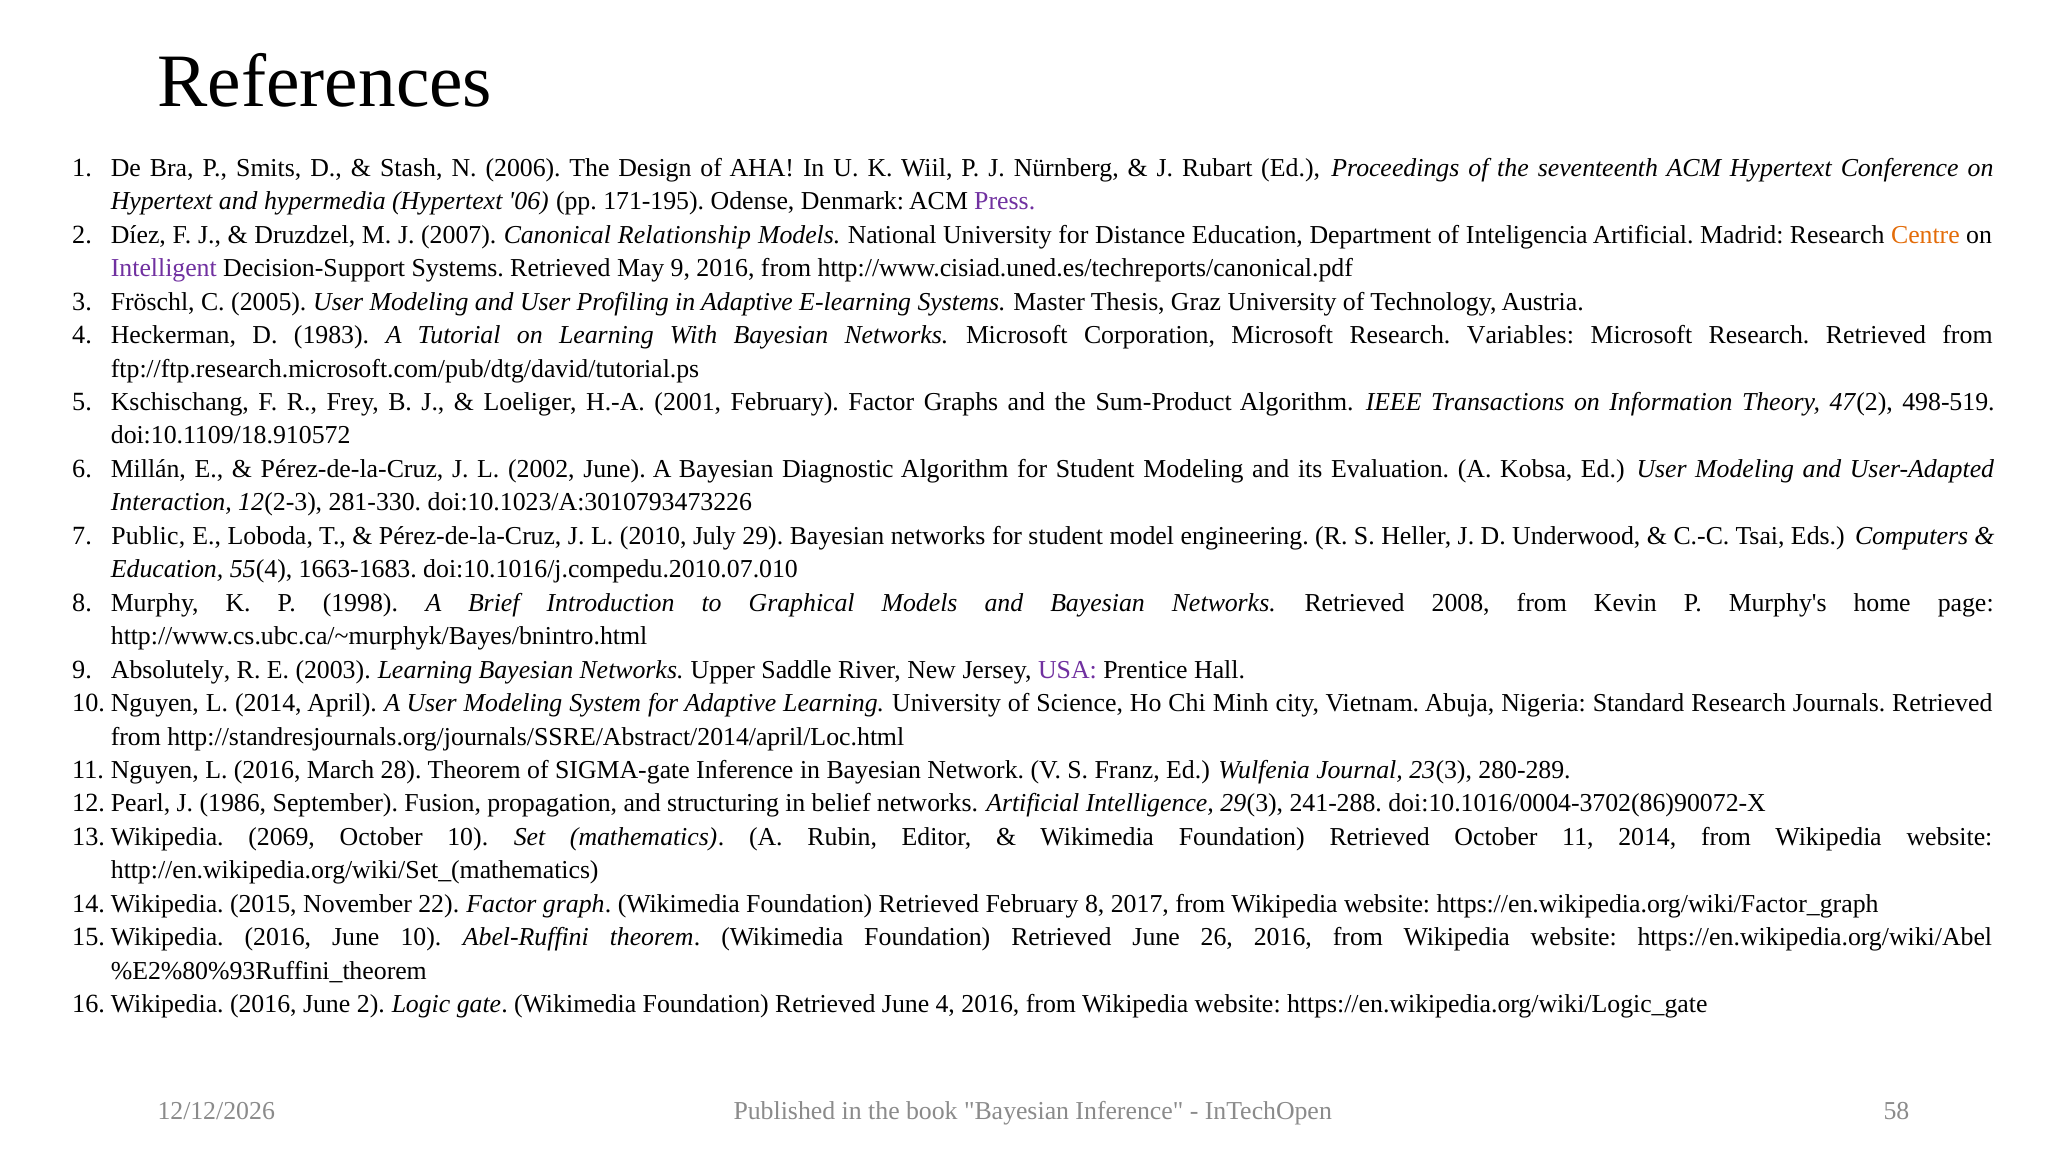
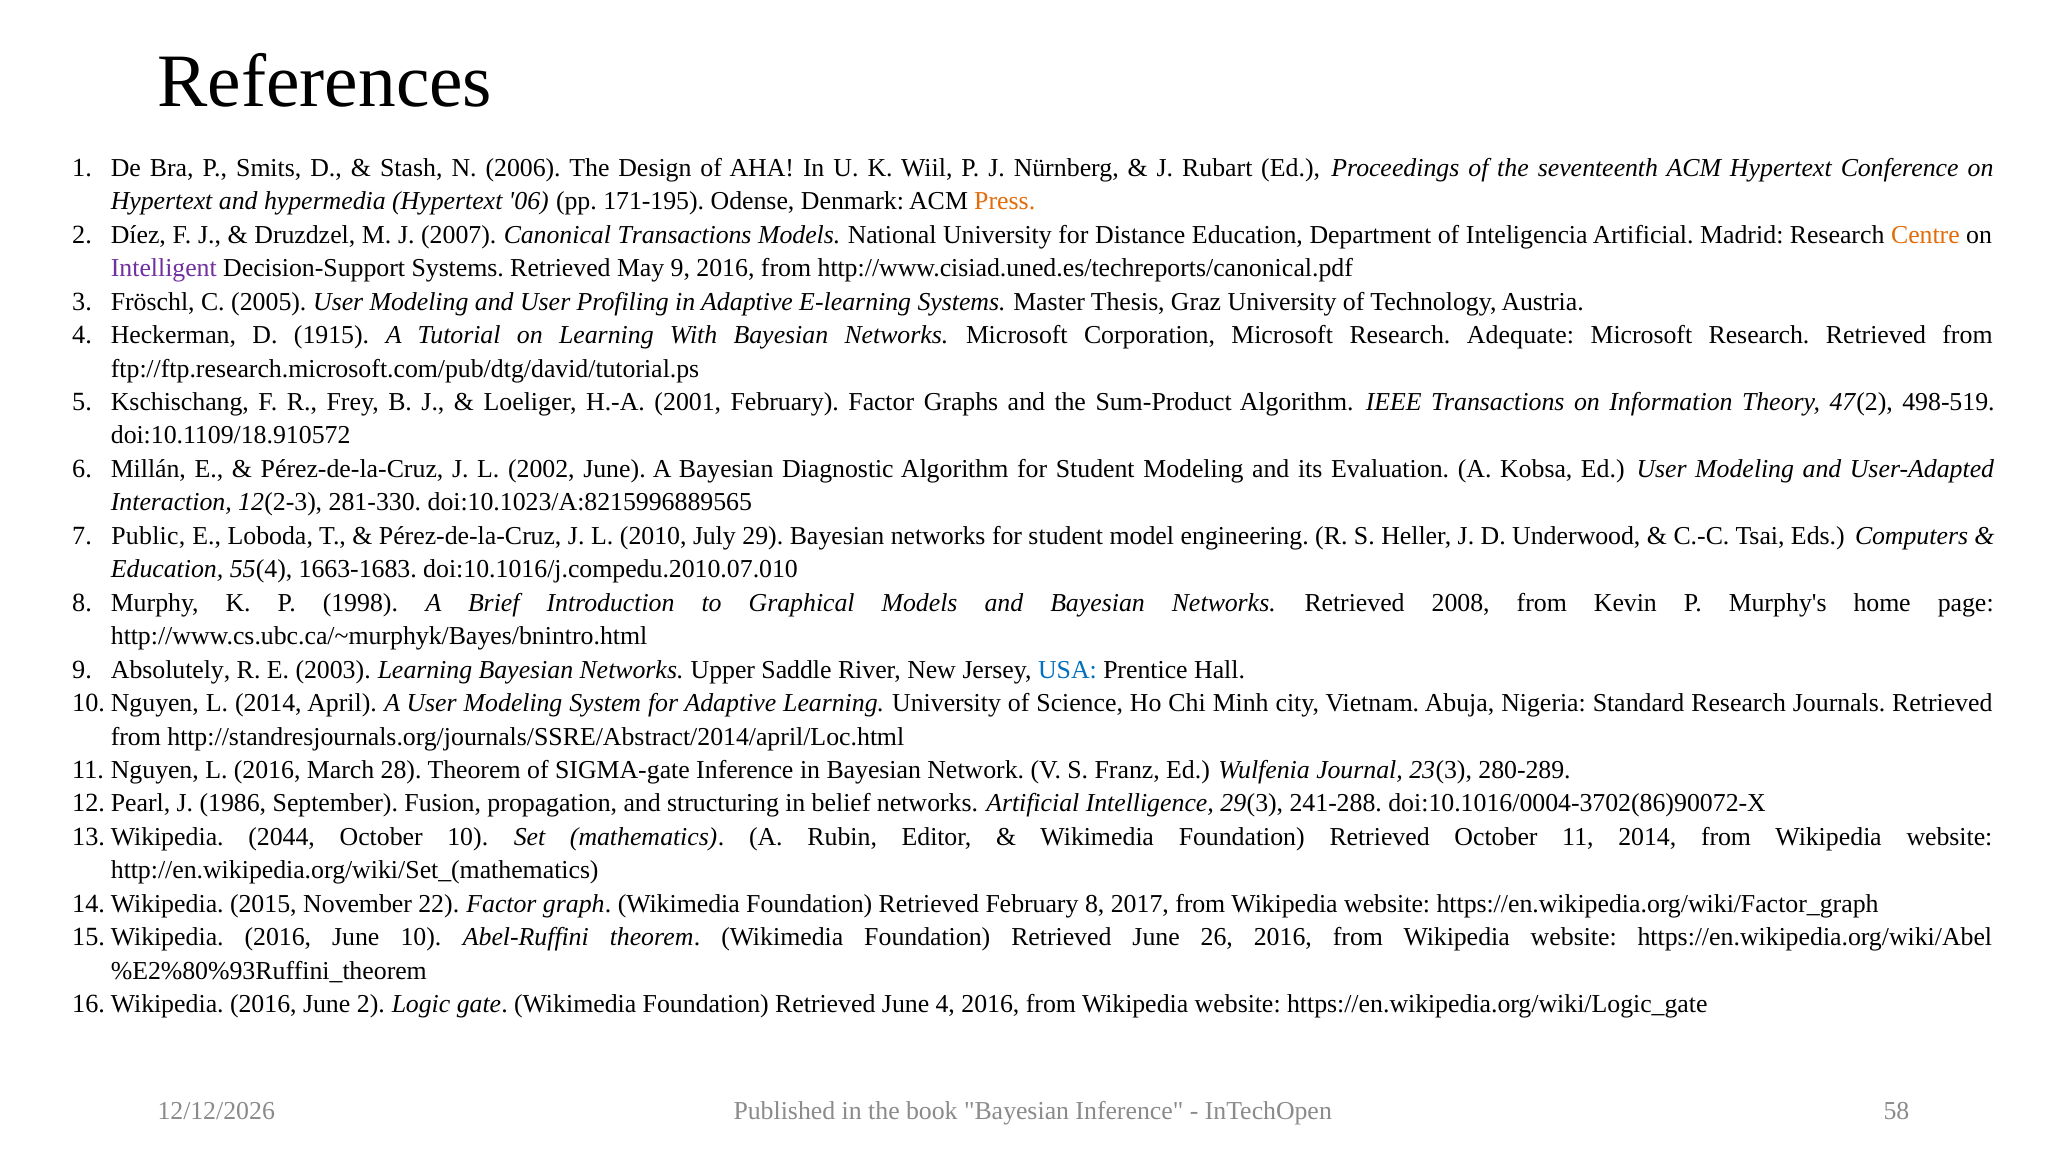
Press colour: purple -> orange (1005, 201)
Canonical Relationship: Relationship -> Transactions (685, 235)
1983: 1983 -> 1915 (332, 335)
Variables: Variables -> Adequate (1520, 335)
doi:10.1023/A:3010793473226: doi:10.1023/A:3010793473226 -> doi:10.1023/A:8215996889565 (590, 502)
USA colour: purple -> blue (1067, 669)
2069: 2069 -> 2044 (282, 837)
